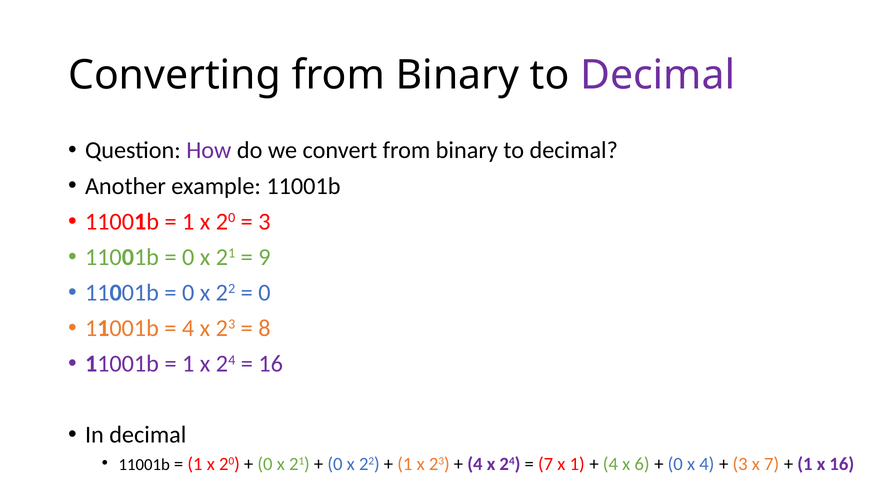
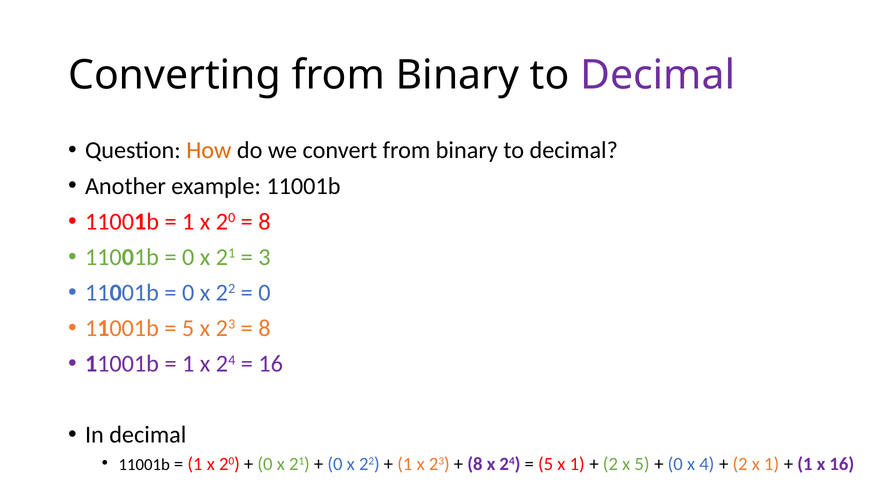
How colour: purple -> orange (209, 150)
3: 3 -> 8 (264, 221)
9: 9 -> 3 (264, 257)
4: 4 -> 5 (188, 328)
4: 4 -> 8 (475, 464)
7: 7 -> 5 (546, 464)
4: 4 -> 2 (610, 464)
x 6: 6 -> 5 (642, 464)
3: 3 -> 2 (740, 464)
7: 7 -> 1 (772, 464)
